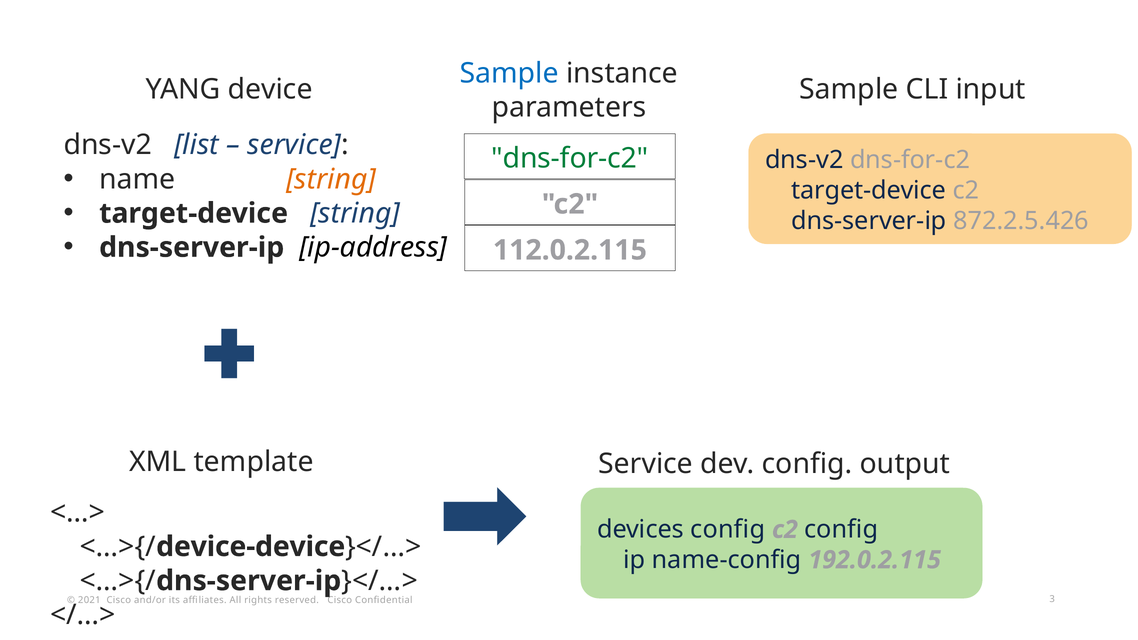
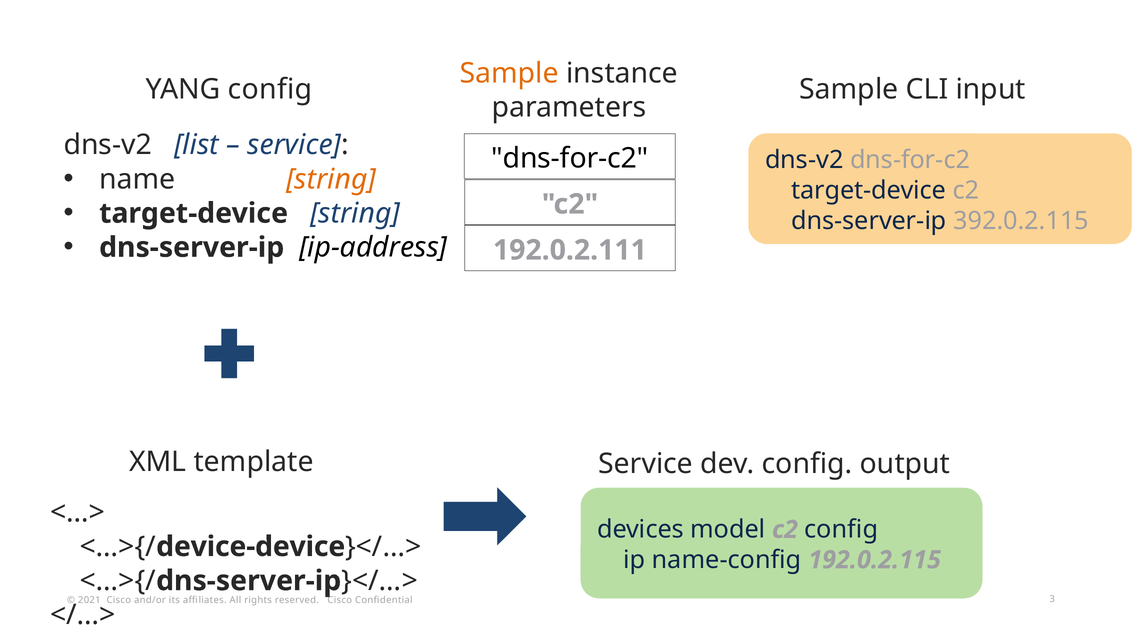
Sample colour: blue -> orange (509, 73)
YANG device: device -> config (270, 89)
dns-for-c2 colour: green -> black (570, 158)
872.2.5.426: 872.2.5.426 -> 392.0.2.115 (1021, 221)
112.0.2.115: 112.0.2.115 -> 192.0.2.111 (570, 250)
devices config: config -> model (728, 530)
